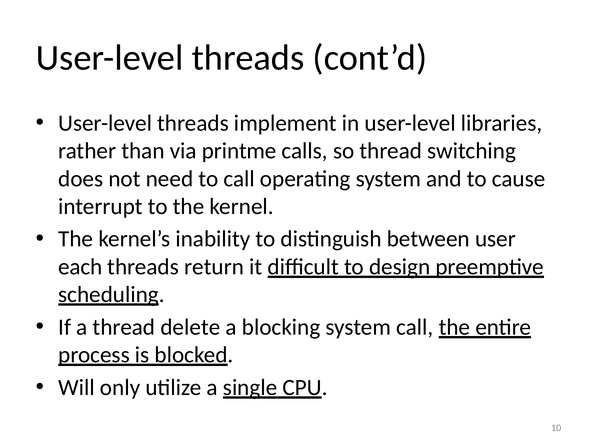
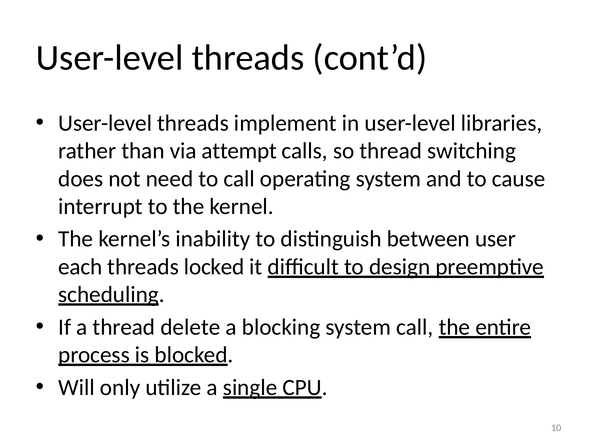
printme: printme -> attempt (239, 151)
return: return -> locked (214, 267)
